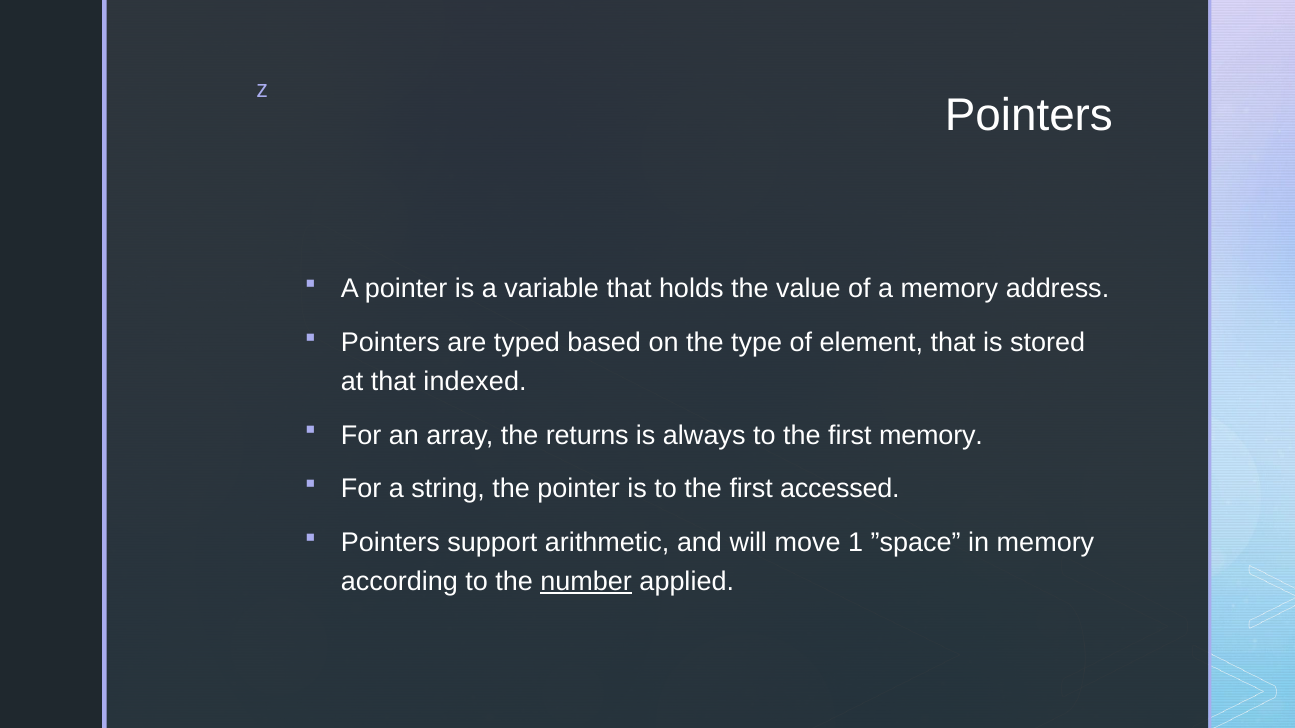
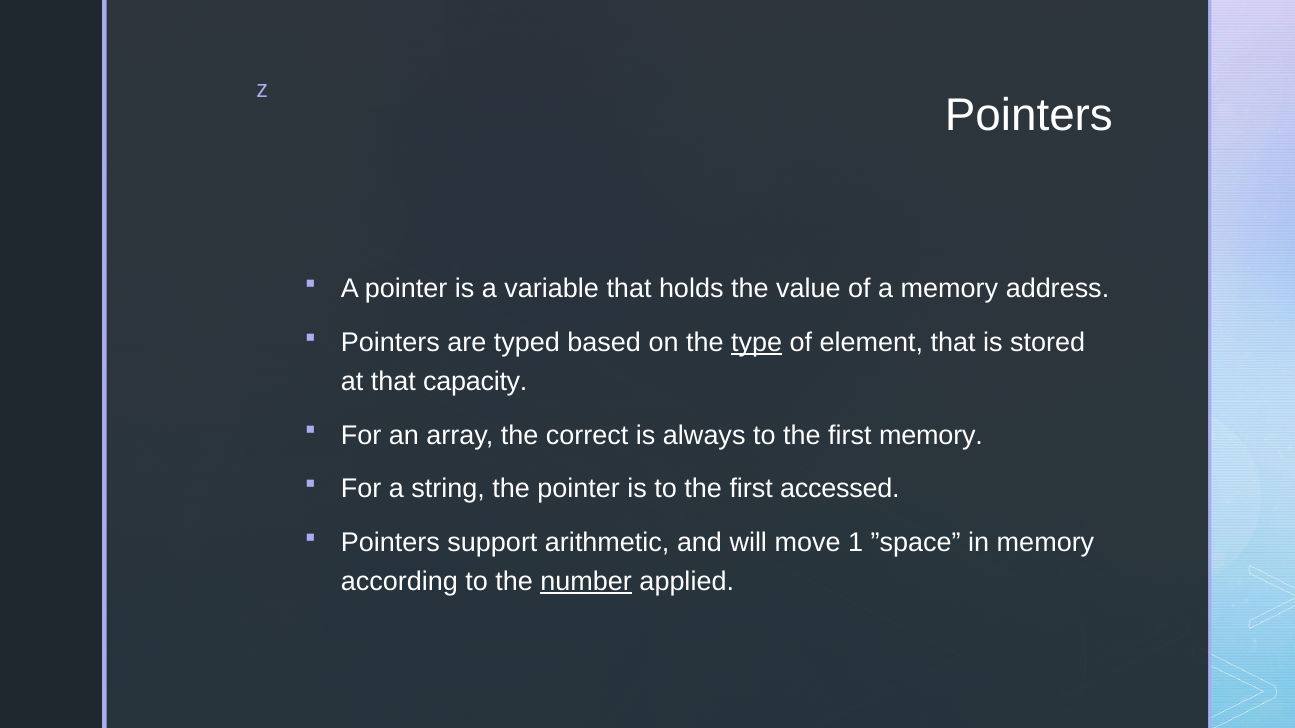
type underline: none -> present (757, 343)
indexed: indexed -> capacity (475, 382)
returns: returns -> correct (587, 435)
